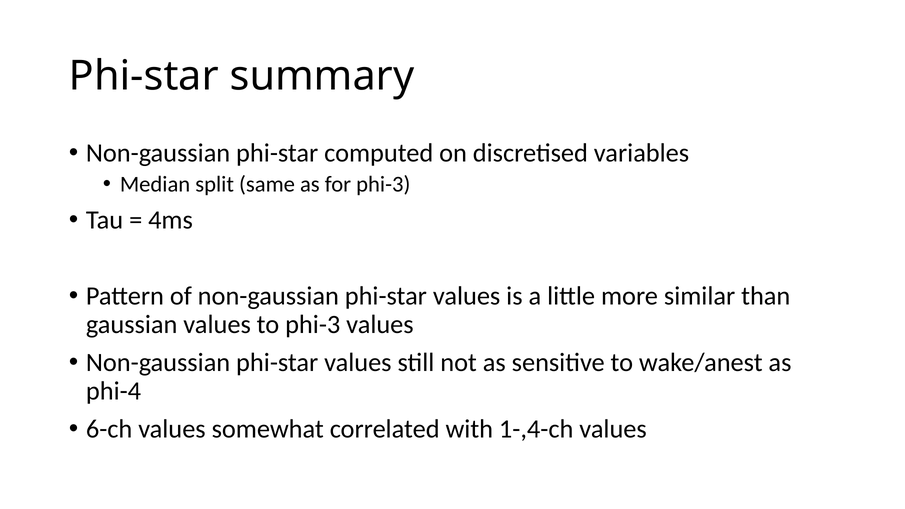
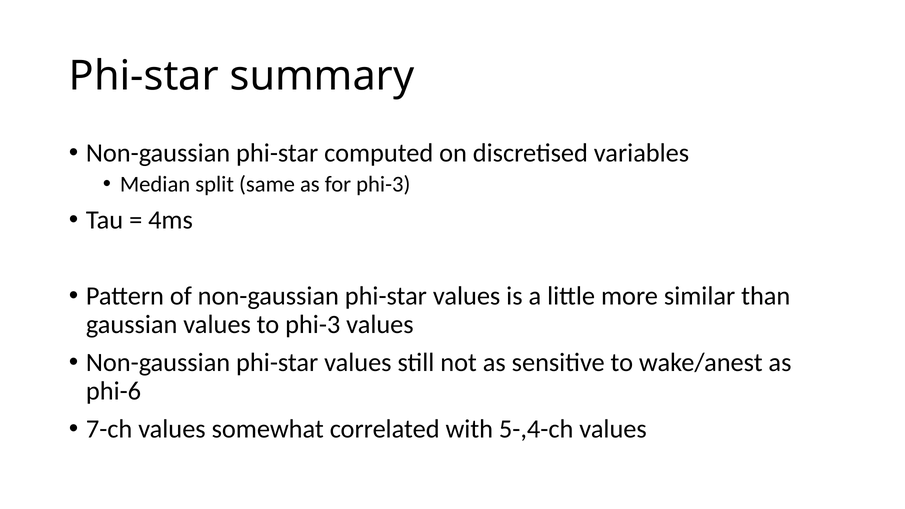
phi-4: phi-4 -> phi-6 (114, 391)
6-ch: 6-ch -> 7-ch (109, 429)
1-,4-ch: 1-,4-ch -> 5-,4-ch (536, 429)
